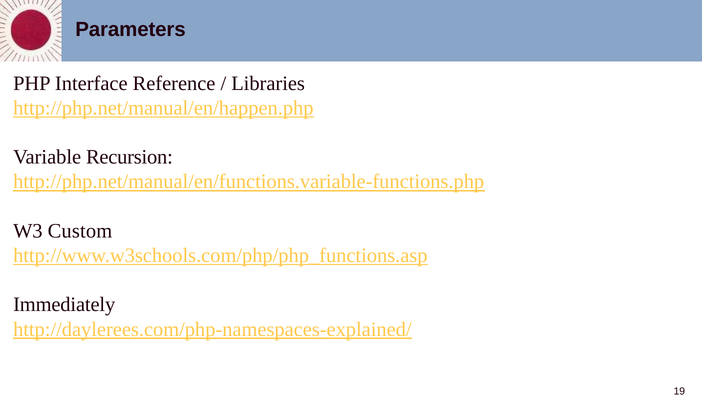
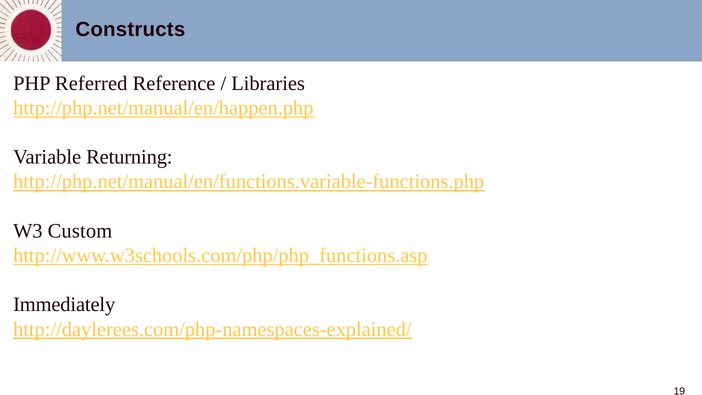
Parameters: Parameters -> Constructs (130, 29)
Interface: Interface -> Referred (91, 83)
Recursion: Recursion -> Returning (129, 157)
